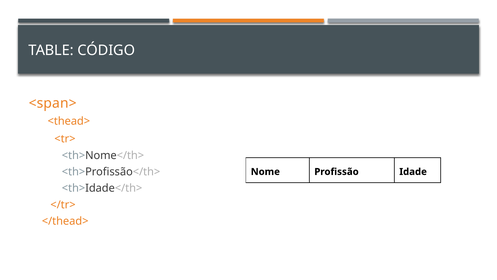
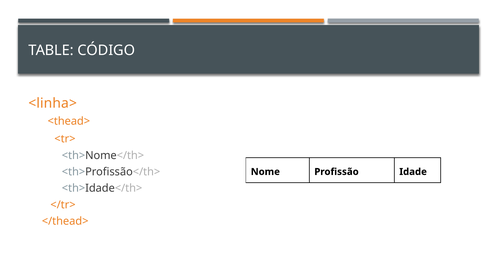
<span>: <span> -> <linha> (53, 103)
